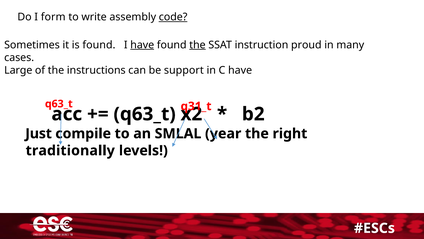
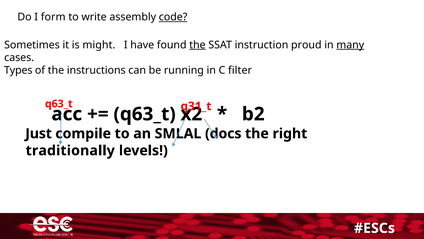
is found: found -> might (99, 45)
have underline: present -> none (142, 45)
many underline: none -> present (350, 45)
Large: Large -> Types (18, 70)
support: support -> running (184, 70)
C have: have -> filter (240, 70)
year: year -> docs (223, 133)
